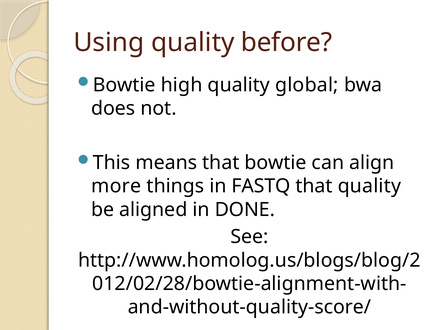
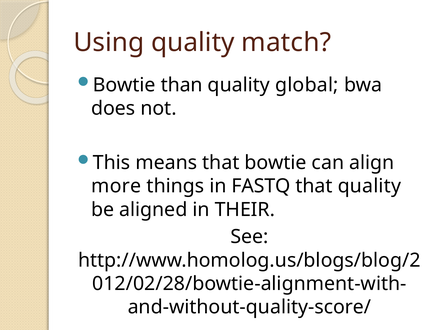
before: before -> match (286, 43)
high: high -> than (182, 85)
DONE: DONE -> THEIR (245, 210)
